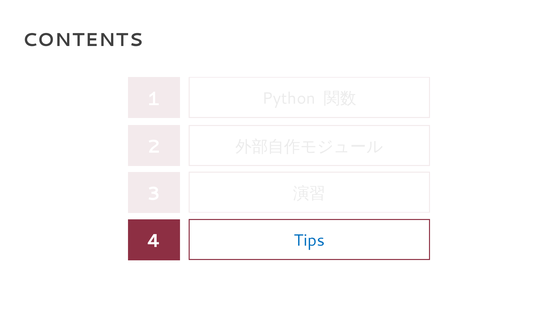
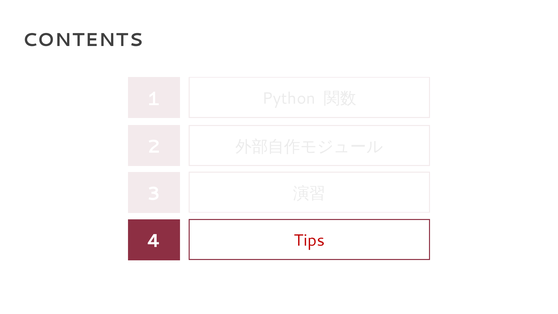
Tips colour: blue -> red (309, 241)
